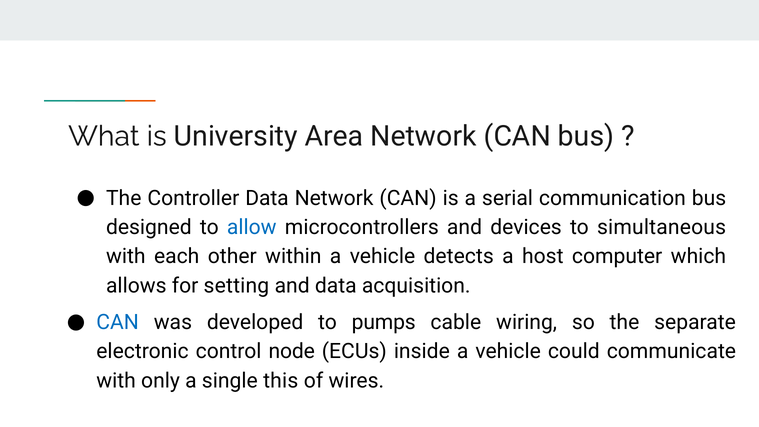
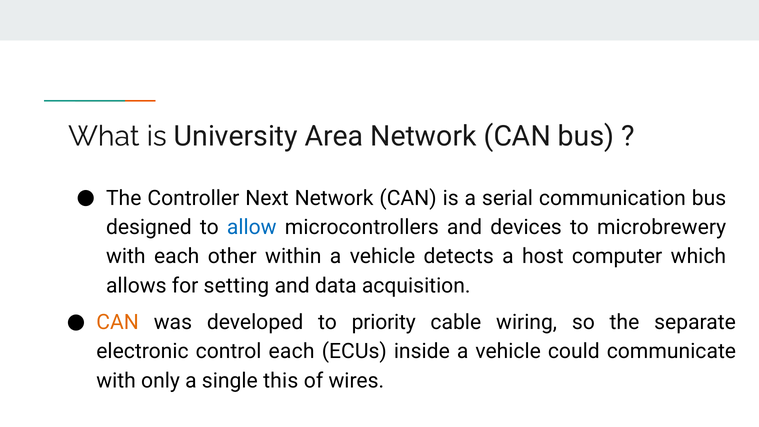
Controller Data: Data -> Next (267, 198)
simultaneous: simultaneous -> microbrewery (662, 227)
CAN colour: blue -> orange (118, 322)
pumps: pumps -> priority (384, 322)
control node: node -> each (292, 351)
